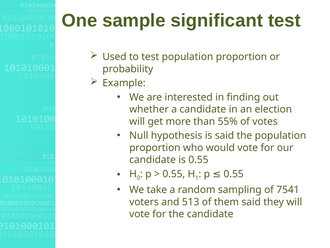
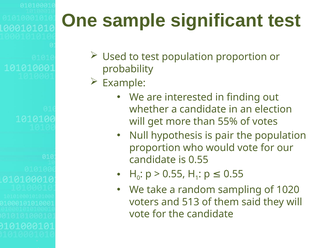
is said: said -> pair (224, 135)
7541: 7541 -> 1020 (288, 189)
